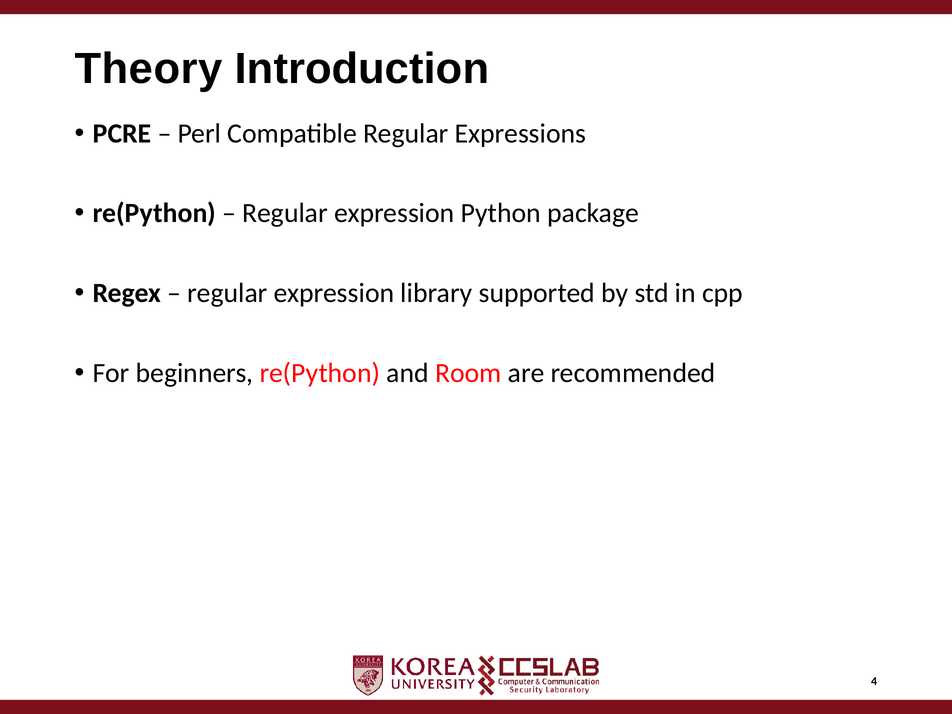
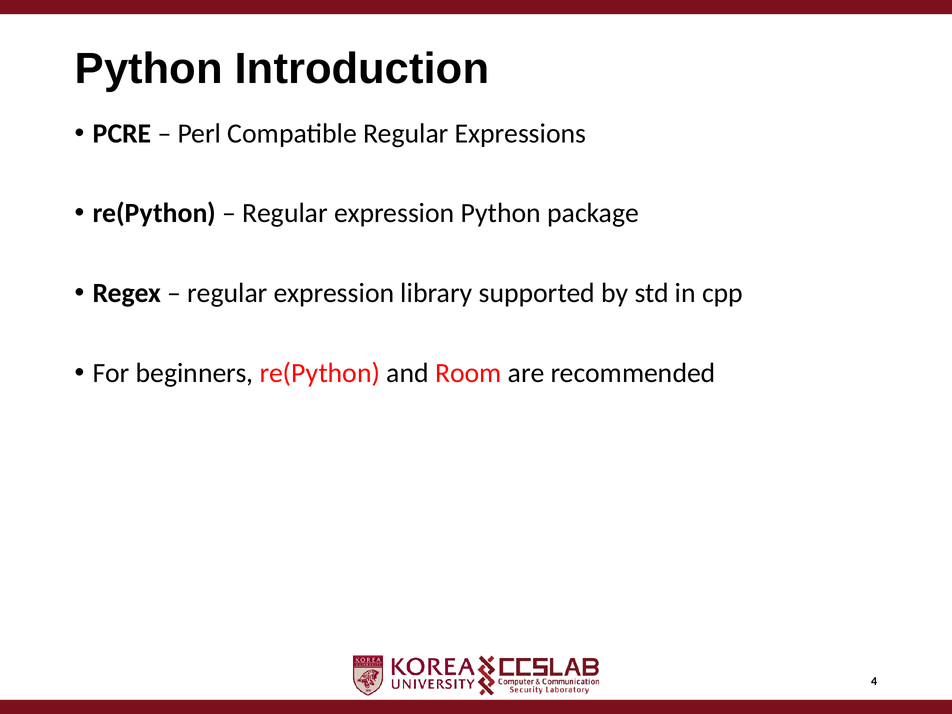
Theory: Theory -> Python (149, 69)
